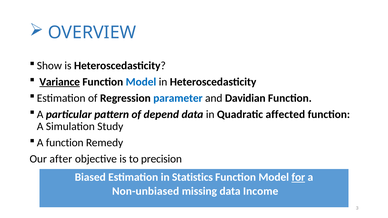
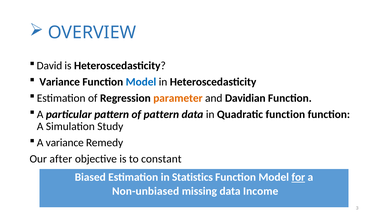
Show: Show -> David (49, 66)
Variance underline: present -> none (60, 82)
parameter colour: blue -> orange (178, 98)
of depend: depend -> pattern (161, 114)
Quadratic affected: affected -> function (285, 114)
A function: function -> variance (65, 143)
precision: precision -> constant (161, 159)
